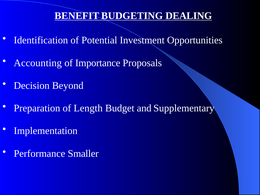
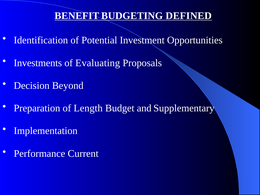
DEALING: DEALING -> DEFINED (189, 16)
Accounting: Accounting -> Investments (38, 63)
Importance: Importance -> Evaluating (98, 63)
Smaller: Smaller -> Current (83, 154)
